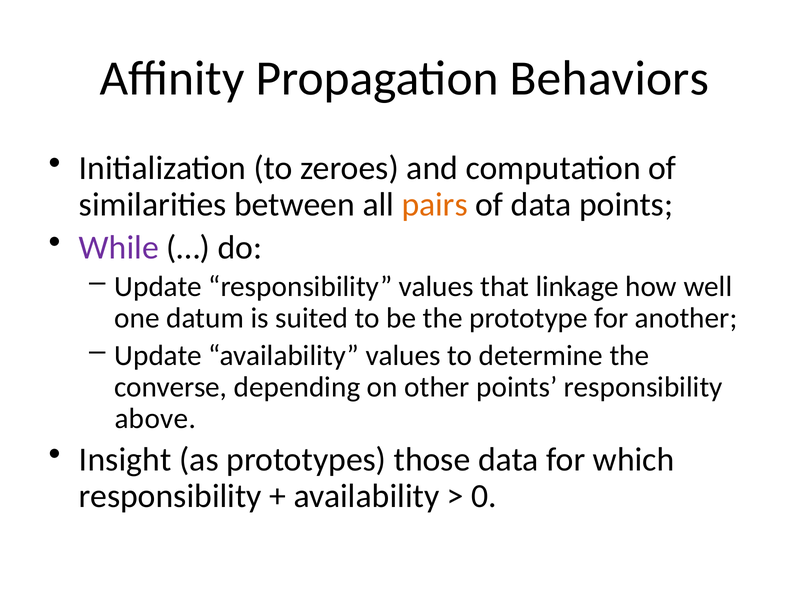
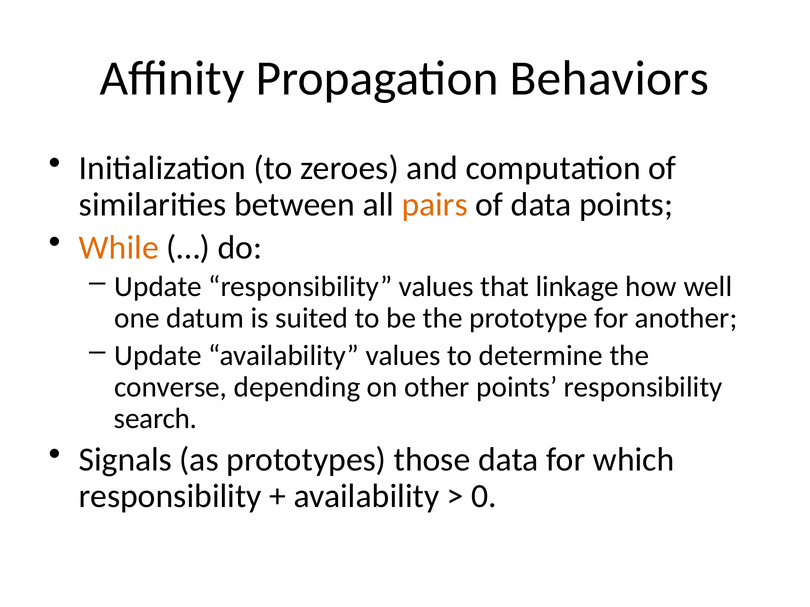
While colour: purple -> orange (119, 248)
above: above -> search (156, 419)
Insight: Insight -> Signals (125, 460)
